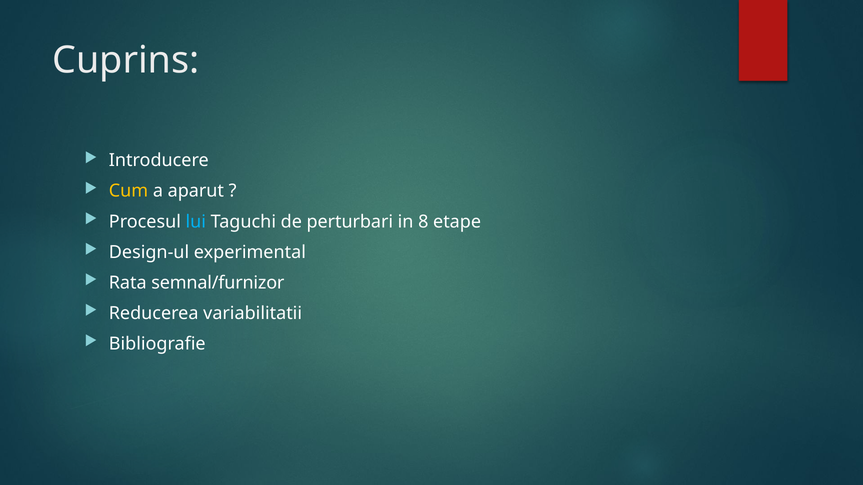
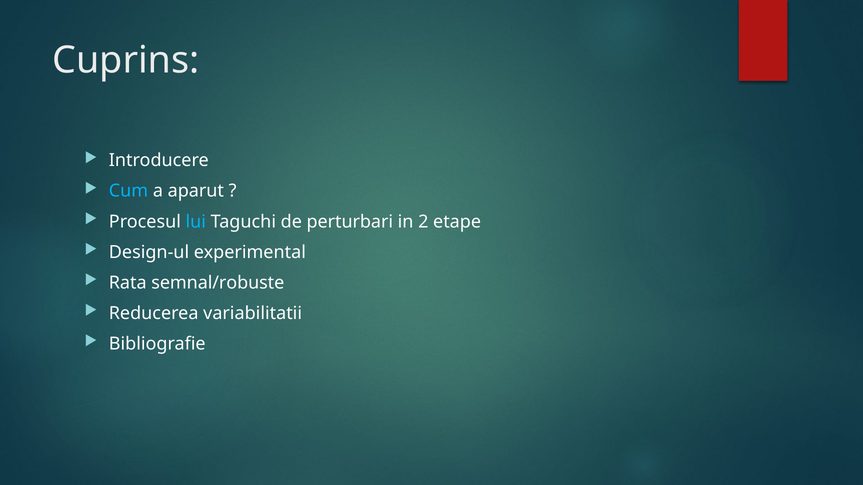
Cum colour: yellow -> light blue (129, 191)
8: 8 -> 2 (423, 222)
semnal/furnizor: semnal/furnizor -> semnal/robuste (218, 283)
